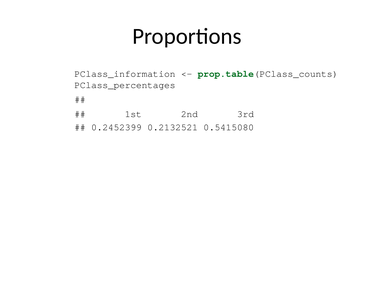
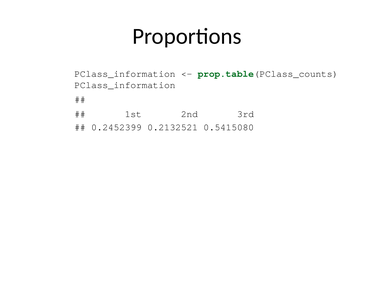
PClass_percentages: PClass_percentages -> PClass_information (125, 85)
